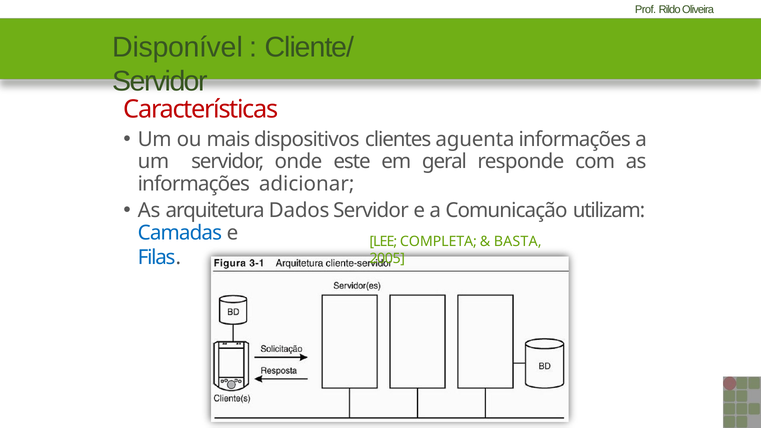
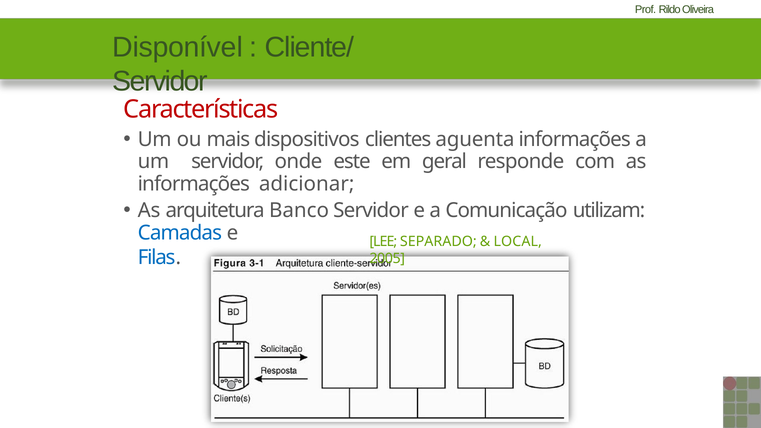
Dados: Dados -> Banco (299, 211)
COMPLETA: COMPLETA -> SEPARADO (438, 242)
BASTA: BASTA -> LOCAL (518, 242)
